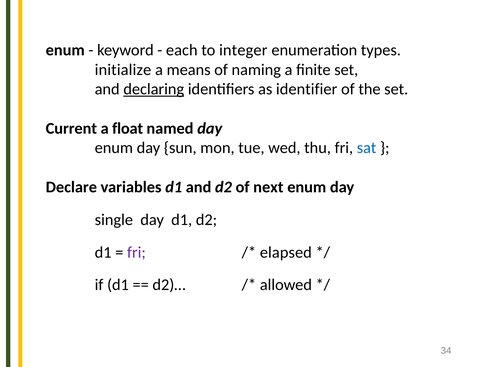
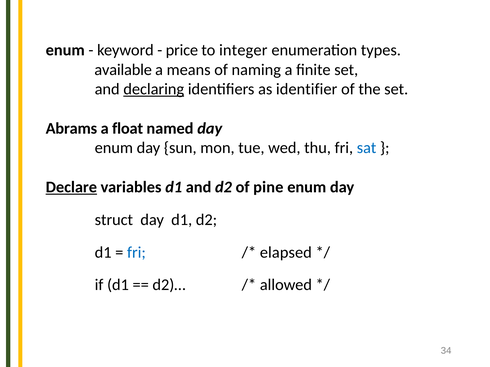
each: each -> price (182, 50)
initialize: initialize -> available (123, 70)
Current: Current -> Abrams (71, 129)
Declare underline: none -> present (71, 187)
next: next -> pine (268, 187)
single: single -> struct (114, 220)
fri colour: purple -> blue (136, 253)
